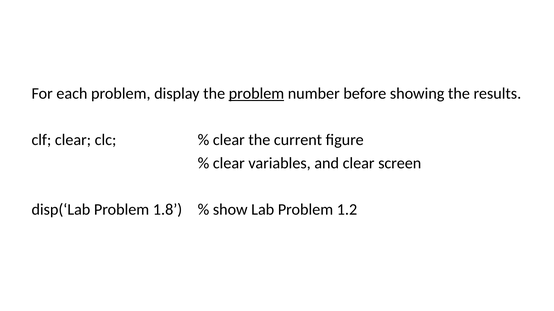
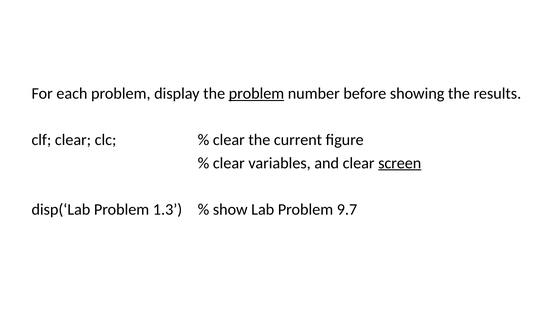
screen underline: none -> present (400, 163)
1.8: 1.8 -> 1.3 (168, 210)
1.2: 1.2 -> 9.7 (347, 210)
